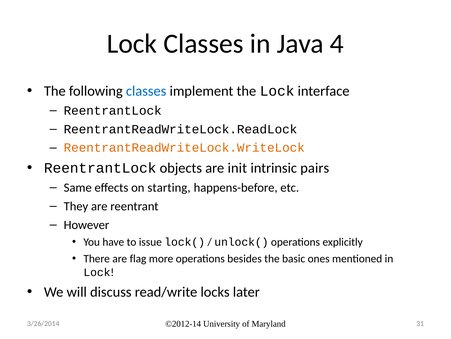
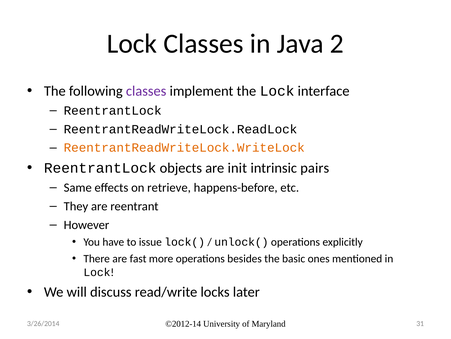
4: 4 -> 2 (337, 44)
classes colour: blue -> purple (146, 91)
starting: starting -> retrieve (169, 187)
flag: flag -> fast (138, 258)
